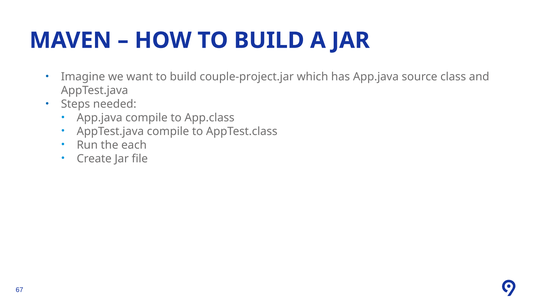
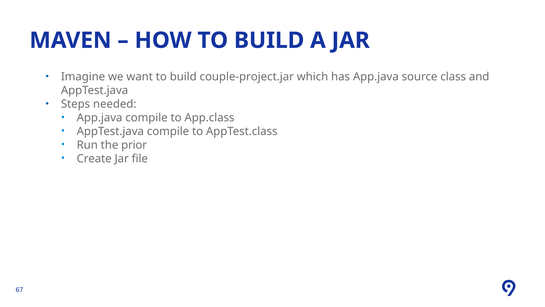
each: each -> prior (134, 145)
